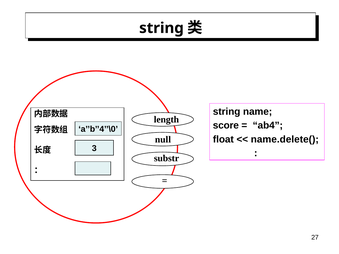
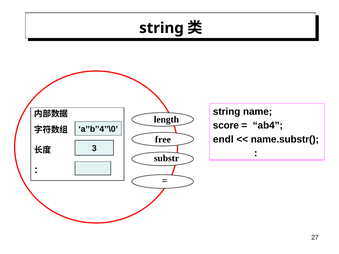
float: float -> endl (223, 139)
name.delete(: name.delete( -> name.substr( (285, 139)
null: null -> free (163, 140)
